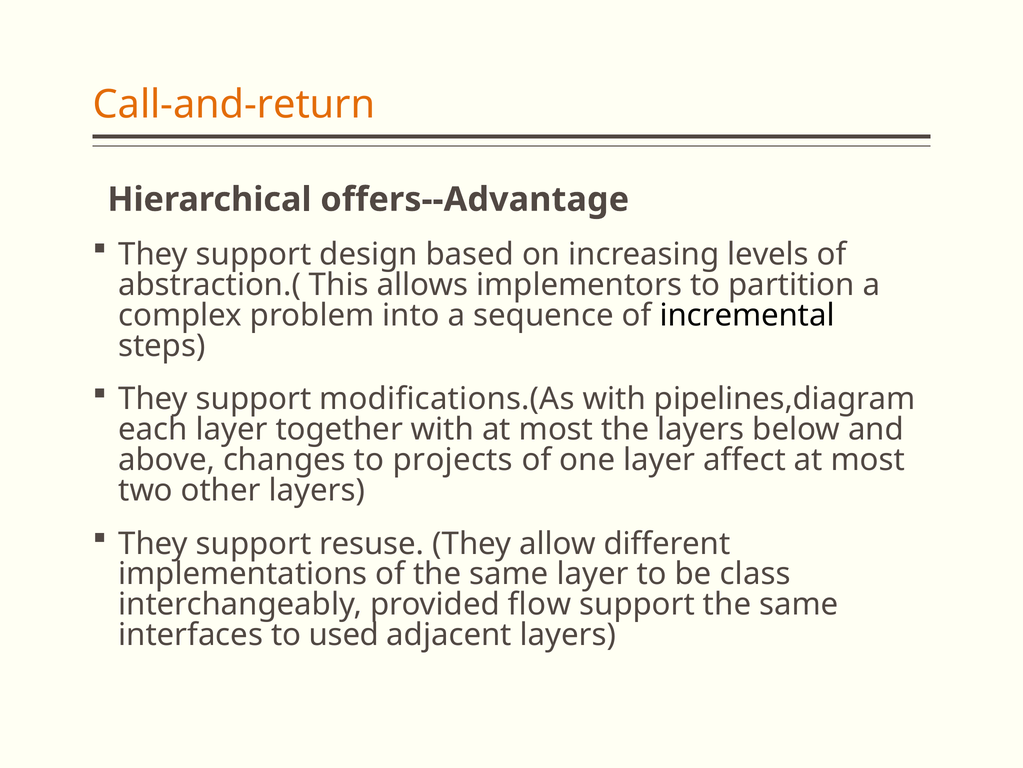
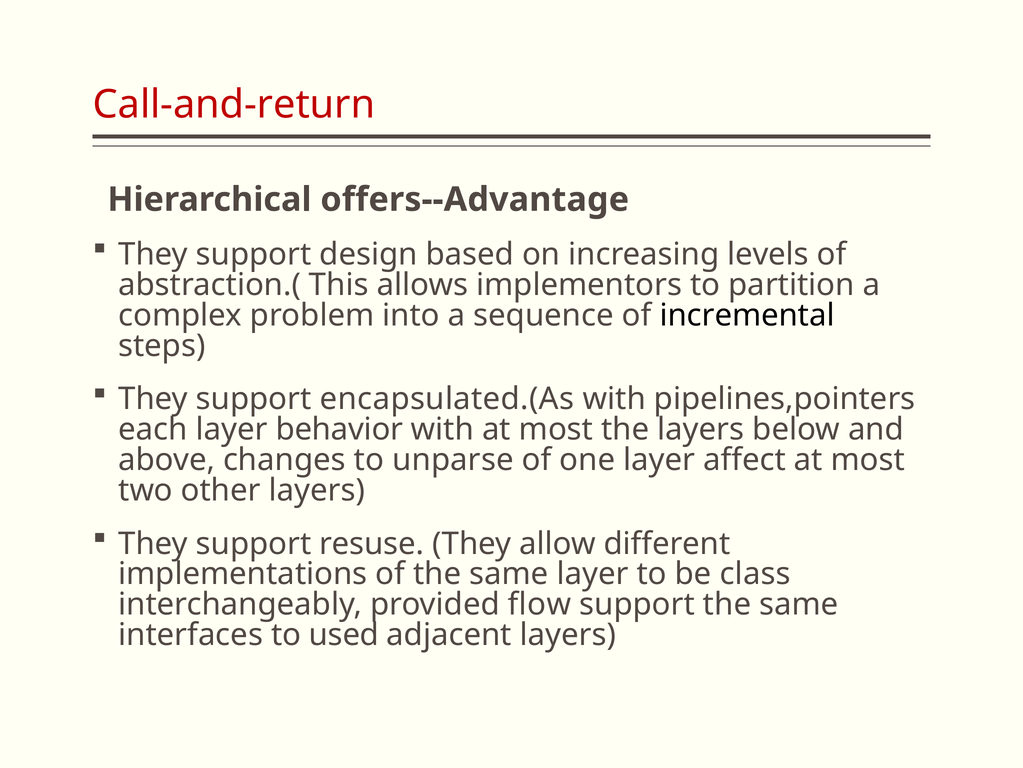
Call-and-return colour: orange -> red (234, 104)
modifications.(As: modifications.(As -> encapsulated.(As (447, 399)
pipelines,diagram: pipelines,diagram -> pipelines,pointers (785, 399)
together: together -> behavior (339, 429)
projects: projects -> unparse (453, 459)
